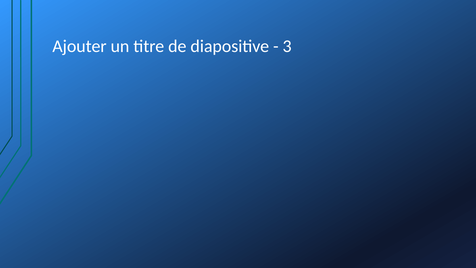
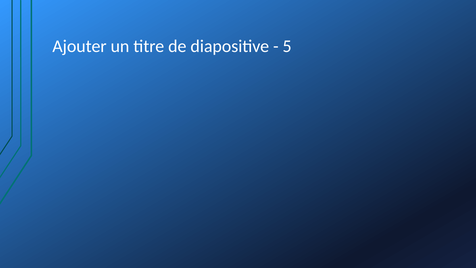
3: 3 -> 5 (287, 46)
